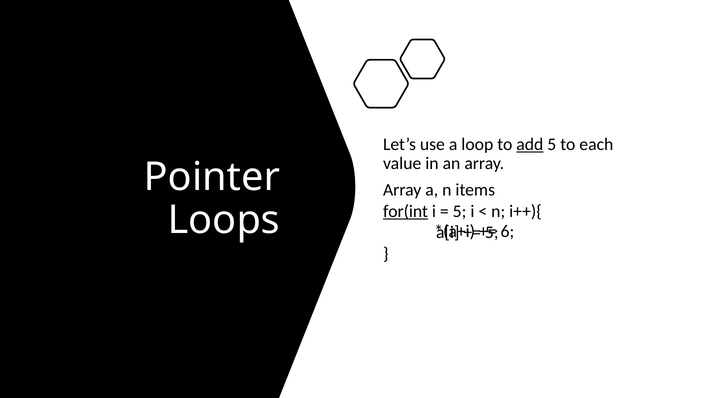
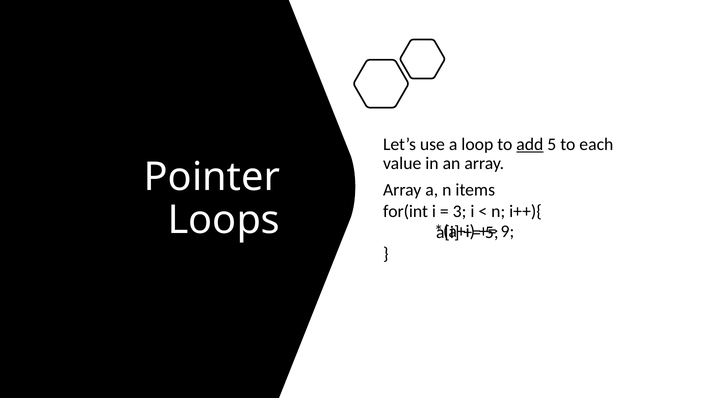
for(int underline: present -> none (406, 211)
5: 5 -> 3 (460, 211)
6: 6 -> 9 (507, 231)
